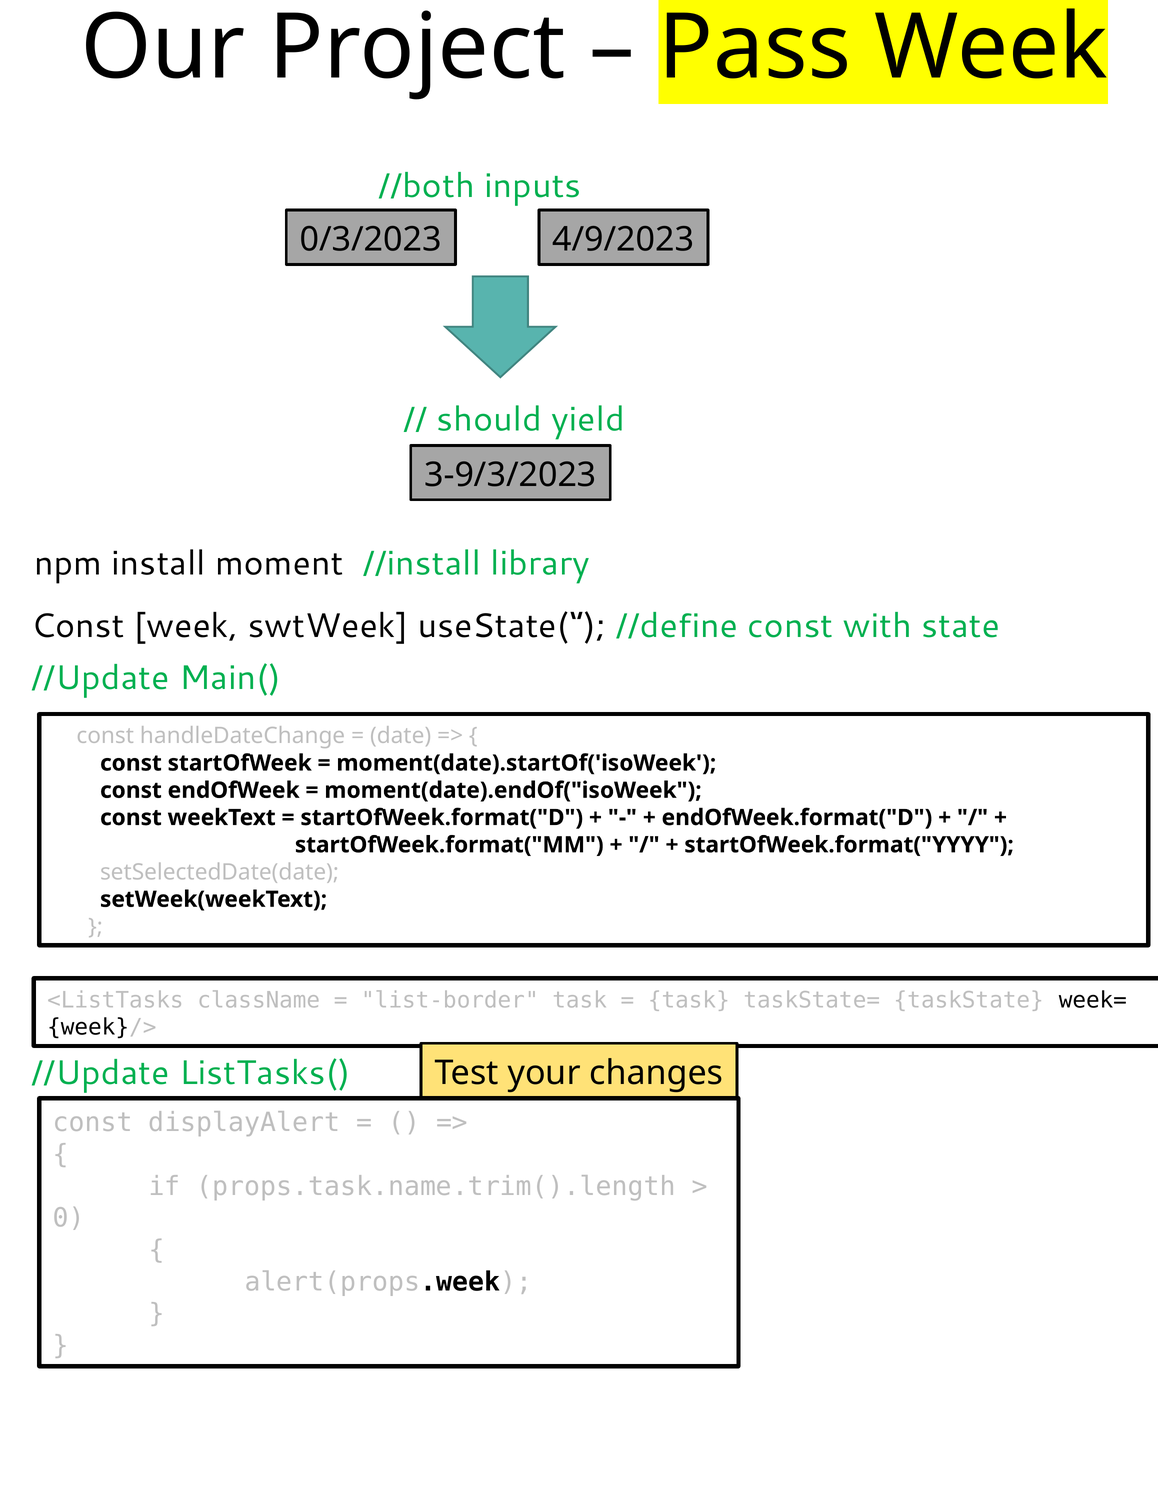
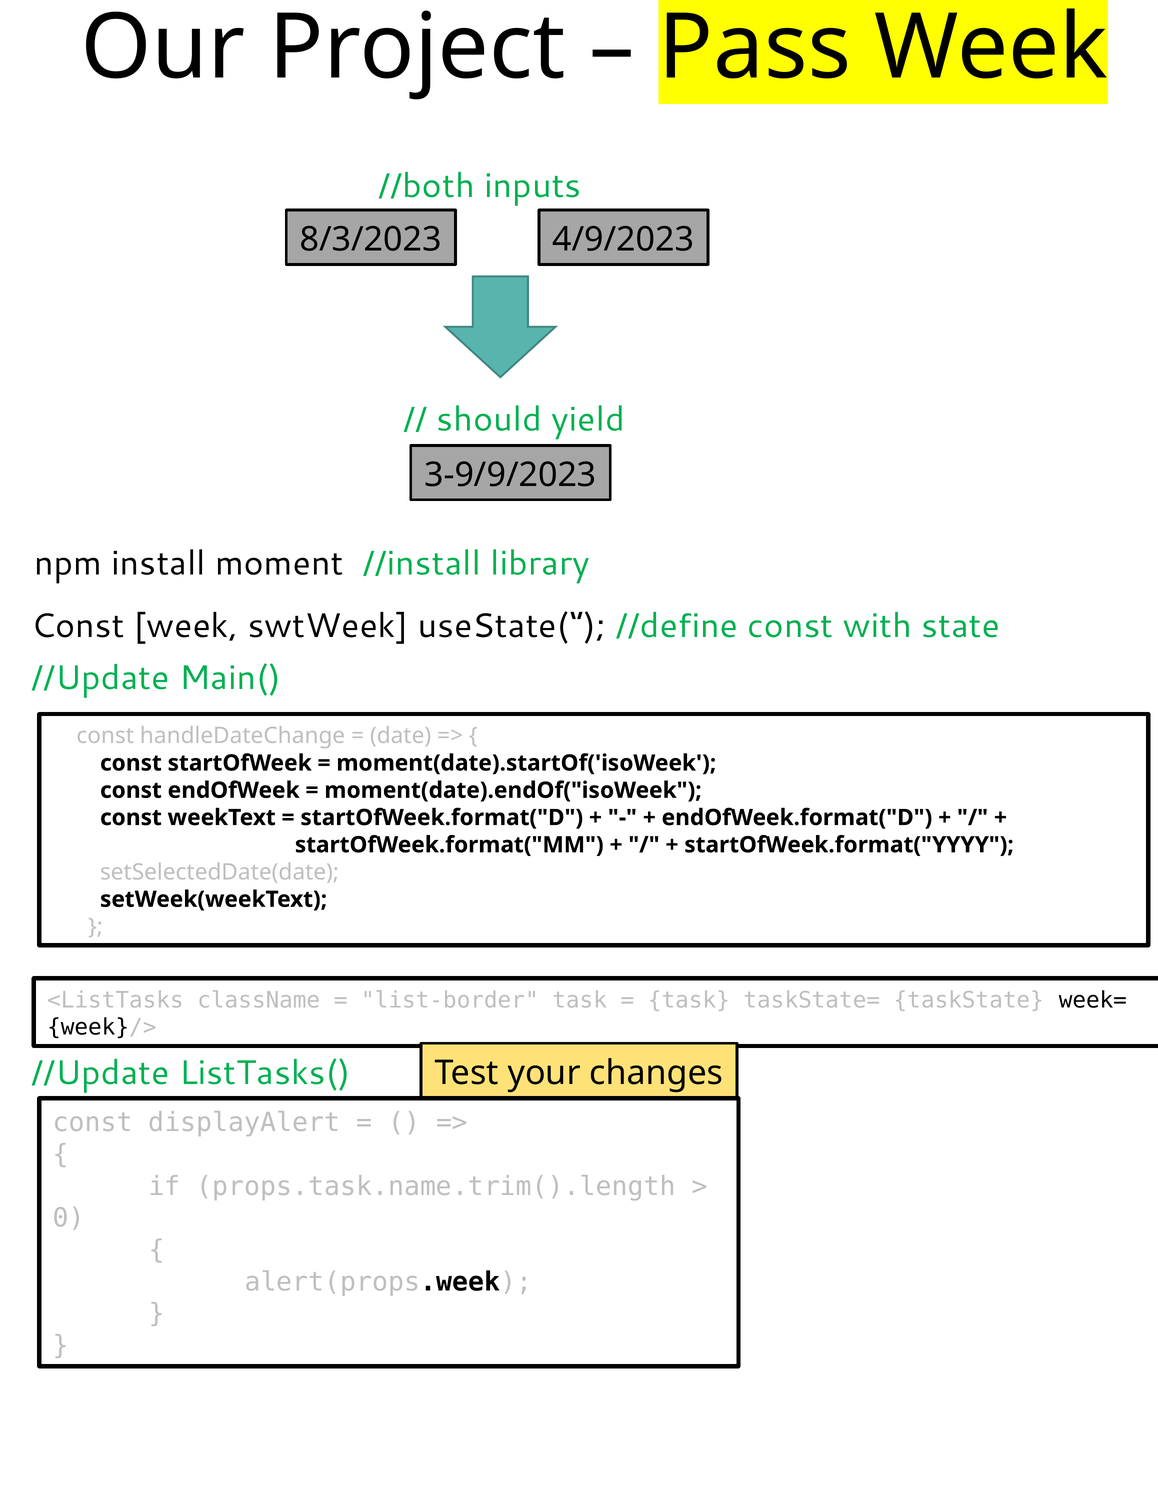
0/3/2023: 0/3/2023 -> 8/3/2023 (371, 240)
3-9/3/2023: 3-9/3/2023 -> 3-9/9/2023 (510, 475)
